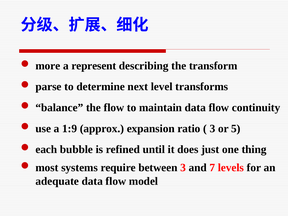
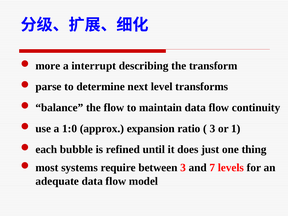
represent: represent -> interrupt (94, 66)
1:9: 1:9 -> 1:0 (70, 129)
5: 5 -> 1 (236, 129)
